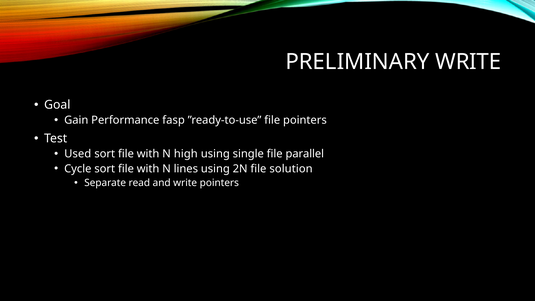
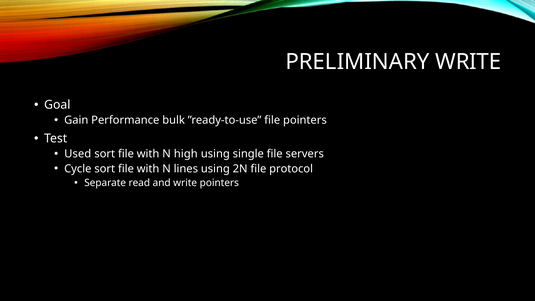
fasp: fasp -> bulk (174, 120)
parallel: parallel -> servers (305, 154)
solution: solution -> protocol (291, 169)
